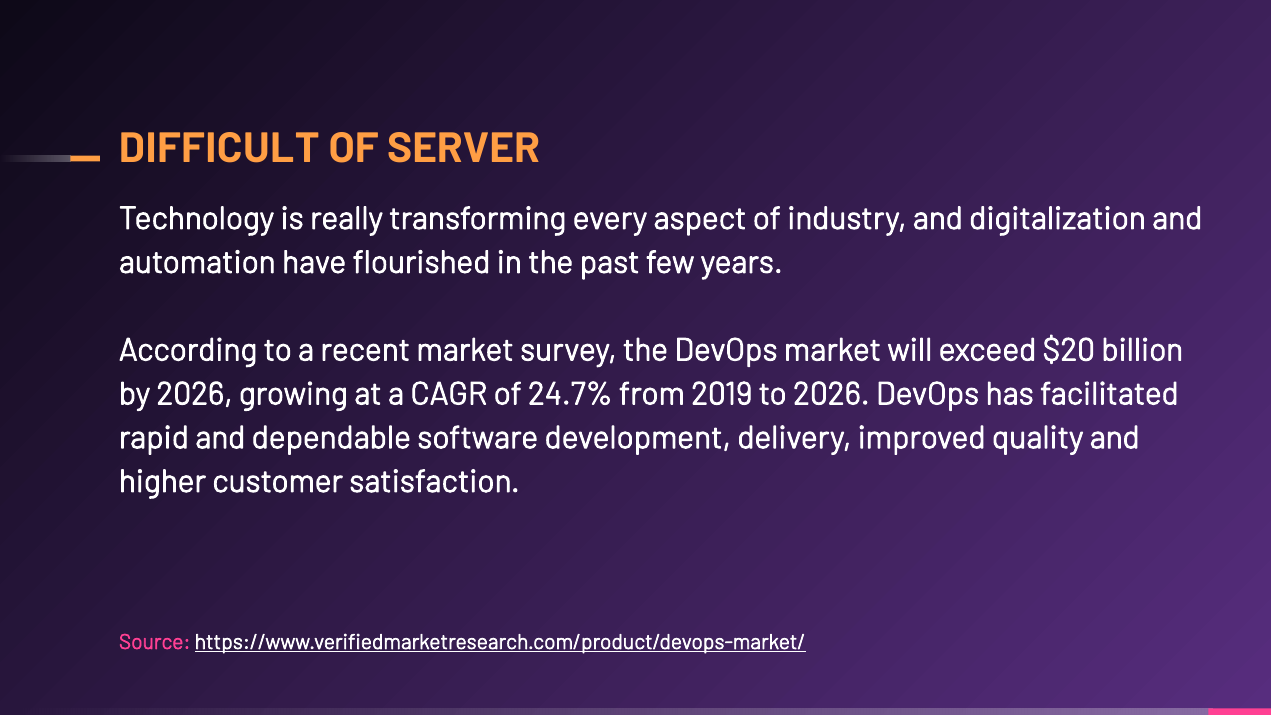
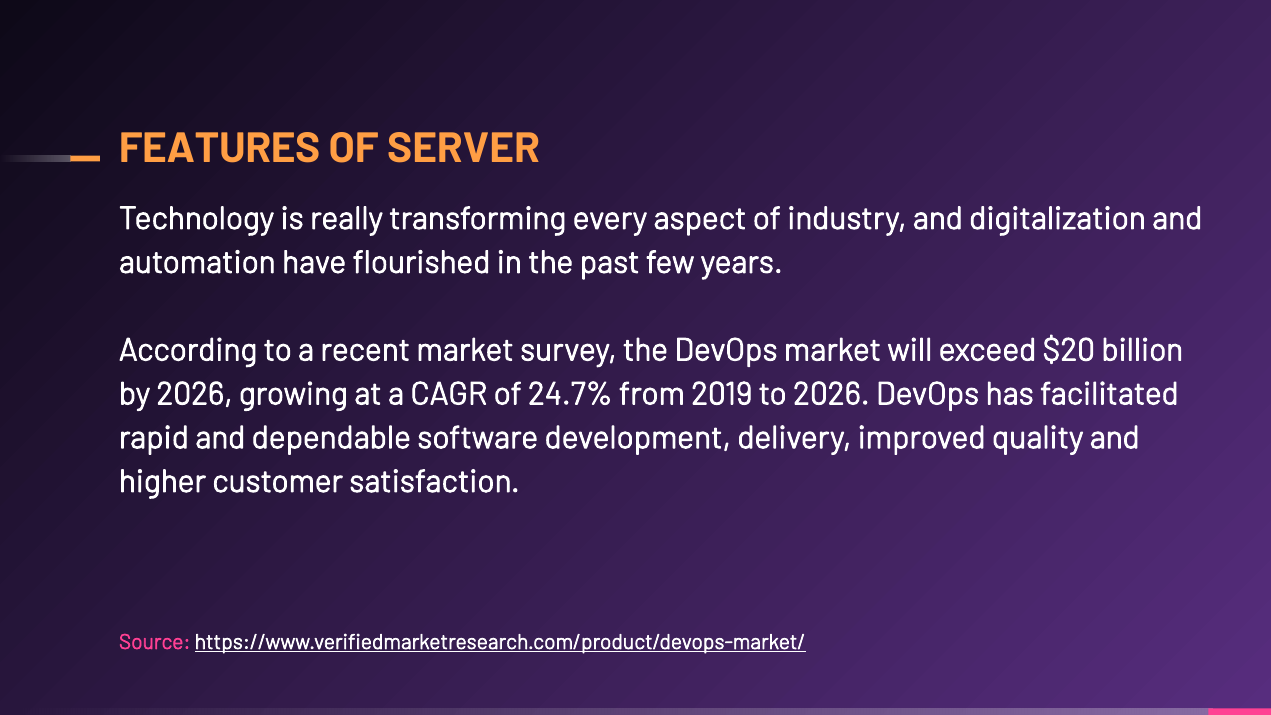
DIFFICULT: DIFFICULT -> FEATURES (220, 148)
